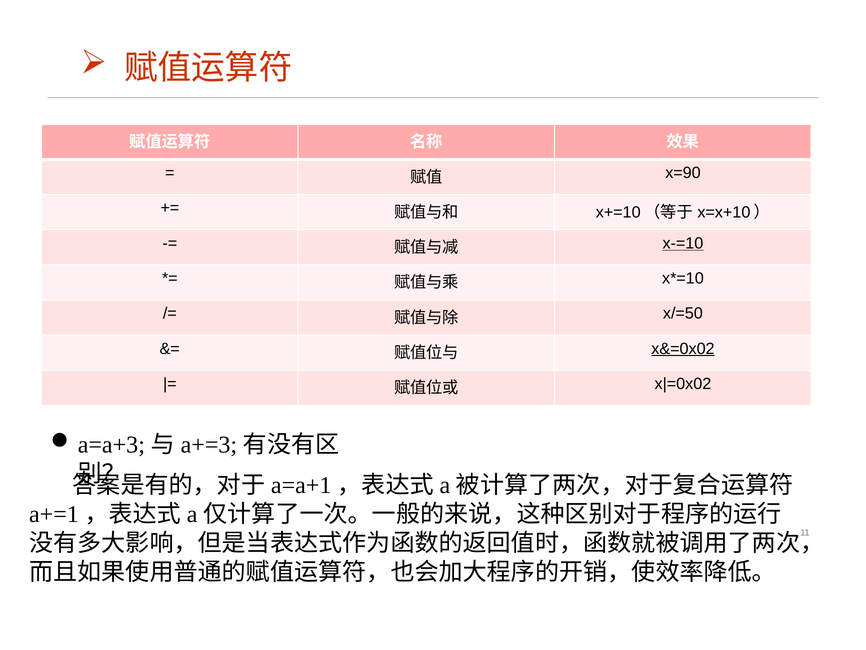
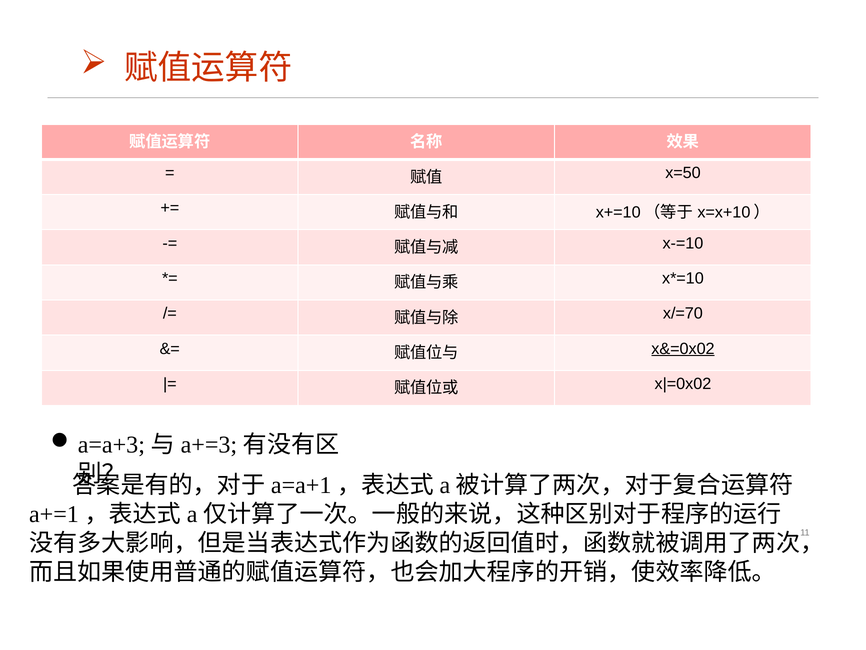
x=90: x=90 -> x=50 (683, 173)
x-=10 underline: present -> none (683, 243)
x/=50: x/=50 -> x/=70 (683, 313)
